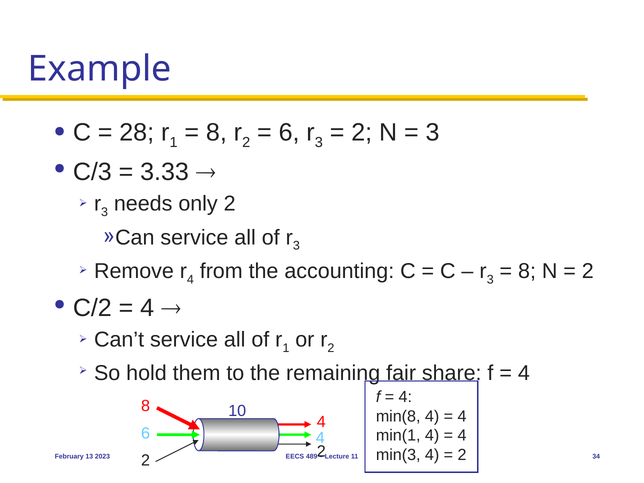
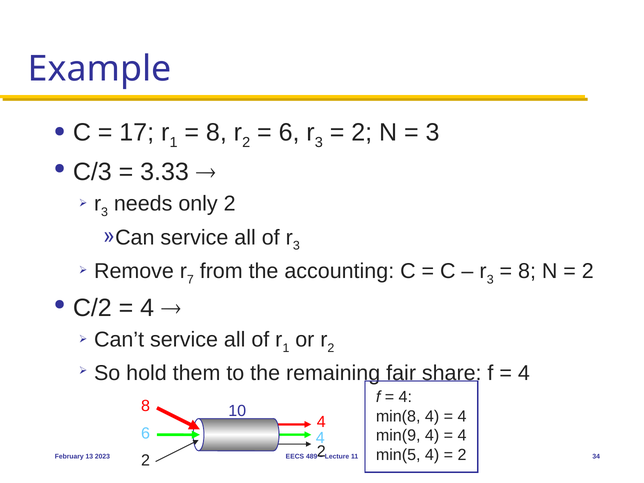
28: 28 -> 17 (137, 133)
4: 4 -> 7 (190, 279)
min(1: min(1 -> min(9 (398, 436)
min(3: min(3 -> min(5 (398, 455)
